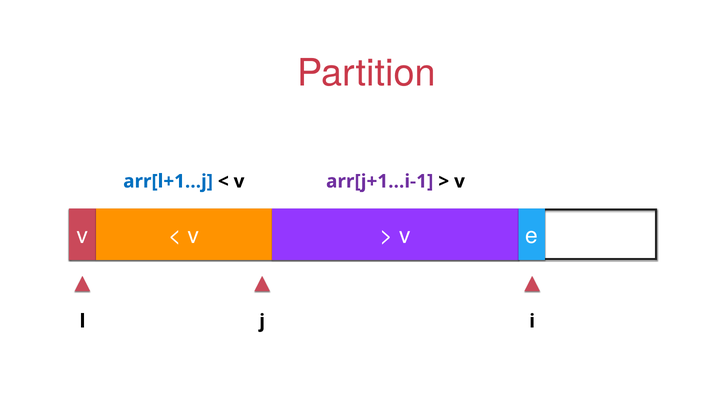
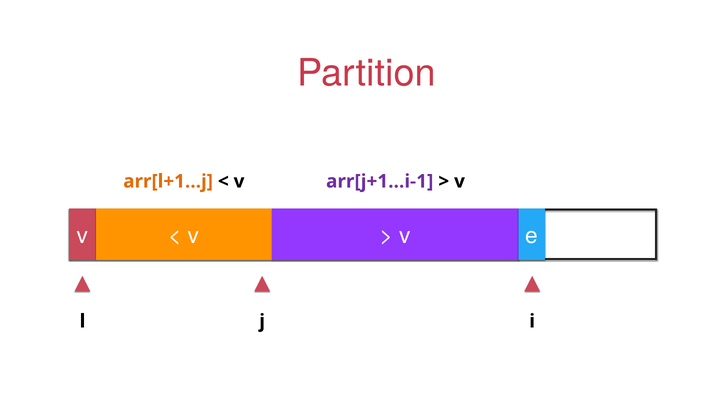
arr[l+1…j colour: blue -> orange (168, 182)
